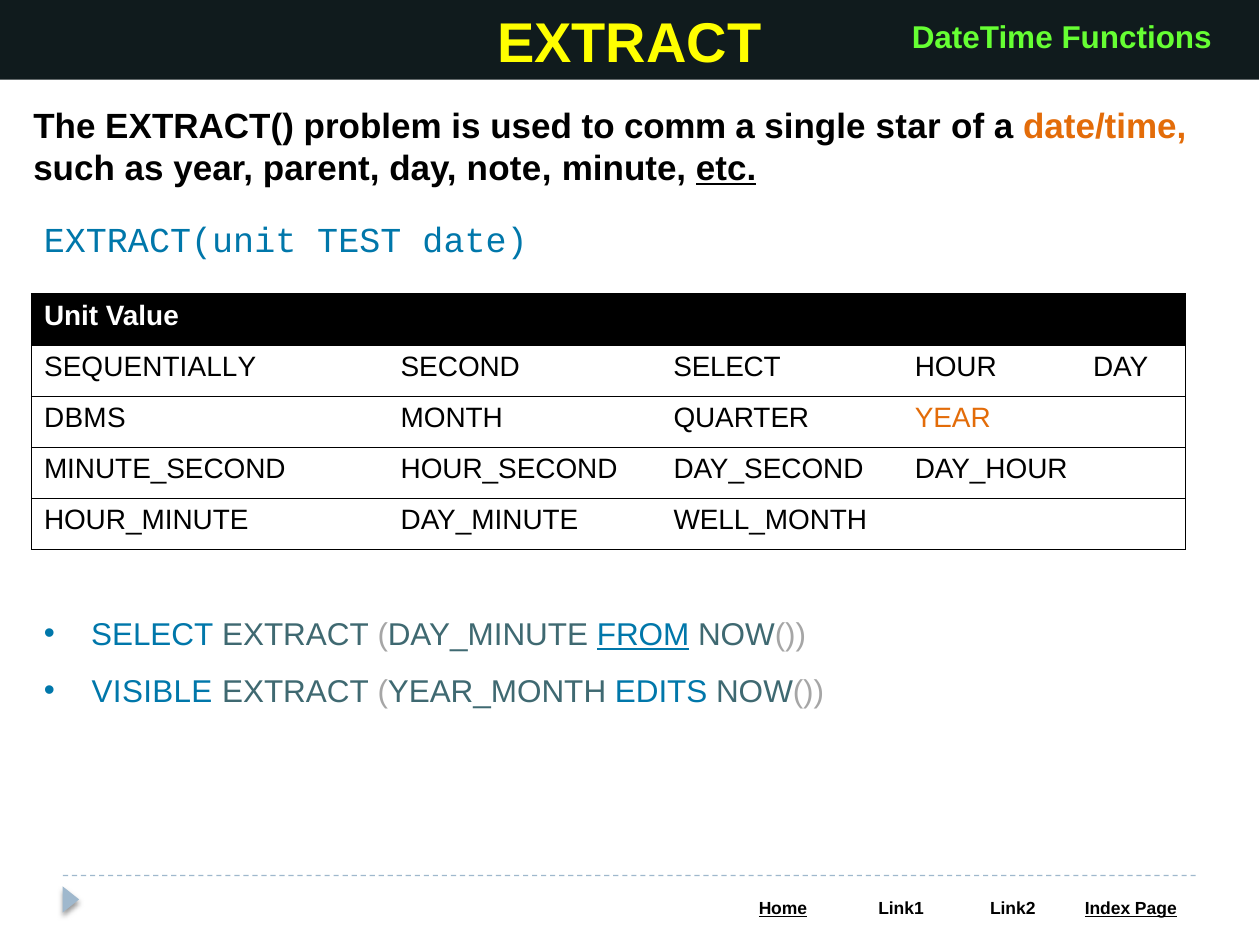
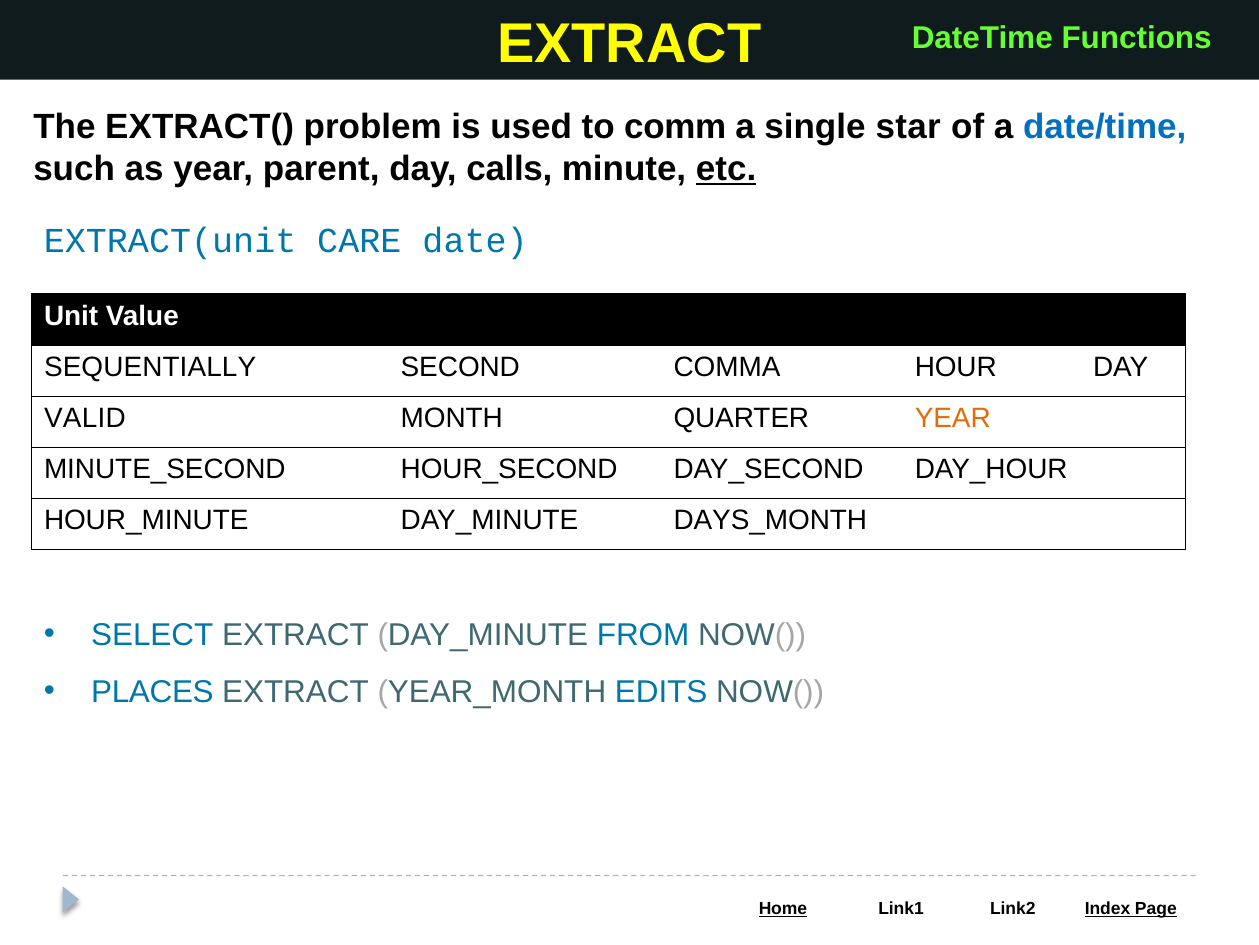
date/time colour: orange -> blue (1105, 126)
note: note -> calls (509, 168)
TEST: TEST -> CARE (359, 241)
SECOND SELECT: SELECT -> COMMA (727, 367)
DBMS: DBMS -> VALID (85, 418)
WELL_MONTH: WELL_MONTH -> DAYS_MONTH (770, 520)
FROM underline: present -> none (643, 635)
VISIBLE: VISIBLE -> PLACES (152, 691)
